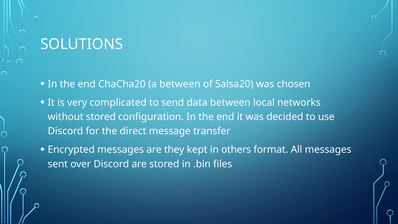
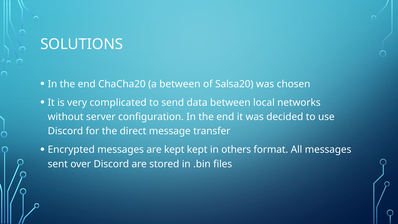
without stored: stored -> server (101, 117)
are they: they -> kept (174, 150)
